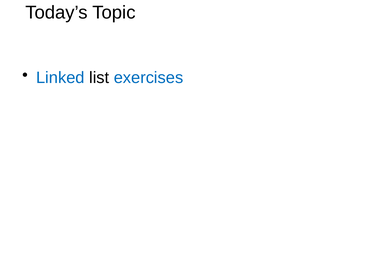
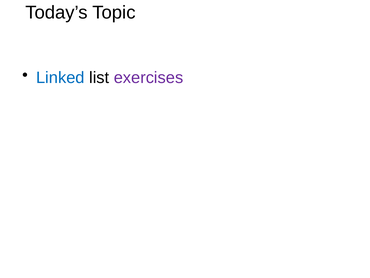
exercises colour: blue -> purple (149, 78)
